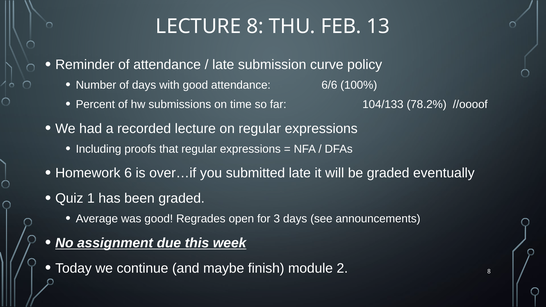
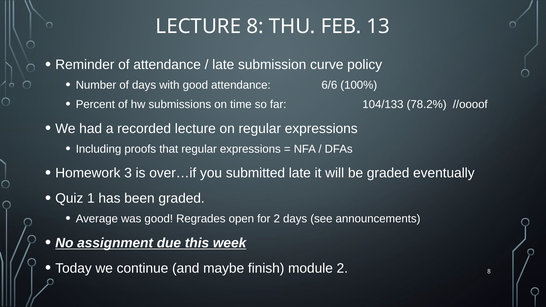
6: 6 -> 3 (128, 173)
for 3: 3 -> 2 (277, 219)
